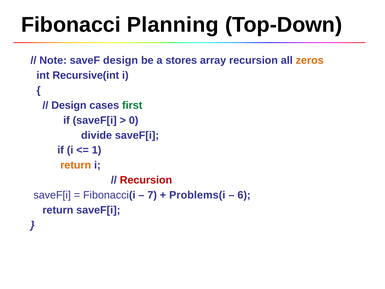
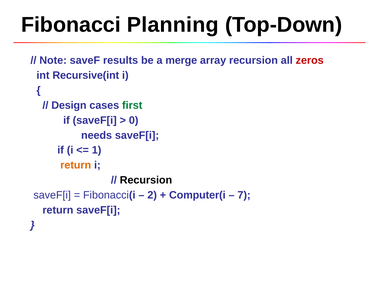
saveF design: design -> results (121, 60)
stores: stores -> merge (181, 60)
zeros colour: orange -> red (310, 60)
divide: divide -> needs (97, 135)
Recursion colour: red -> black (146, 180)
7: 7 -> 2 (152, 195)
Problems(i: Problems(i -> Computer(i (197, 195)
6: 6 -> 7 (244, 195)
